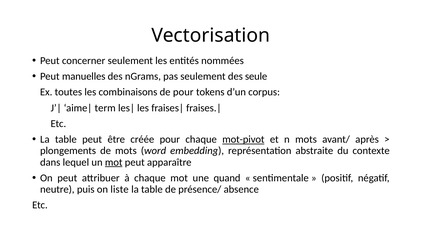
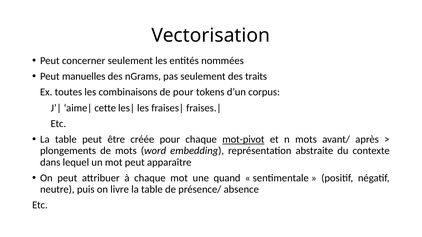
seule: seule -> traits (256, 77)
term: term -> cette (105, 108)
mot underline: present -> none (114, 162)
liste: liste -> livre (120, 190)
